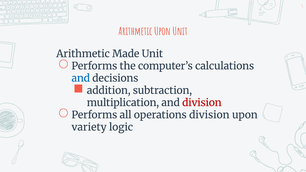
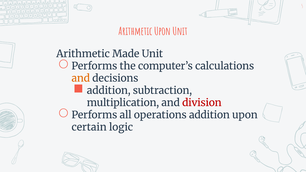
and colour: blue -> orange (81, 78)
operations division: division -> addition (209, 115)
variety: variety -> certain (89, 127)
